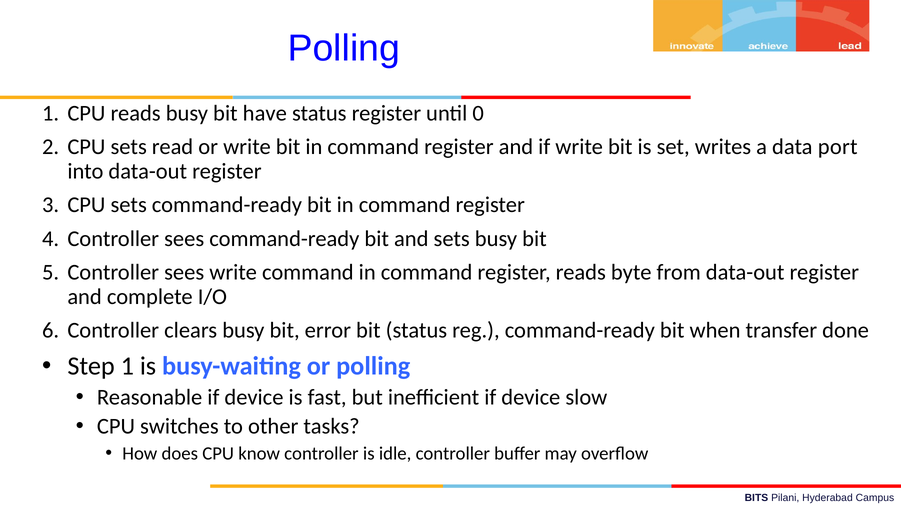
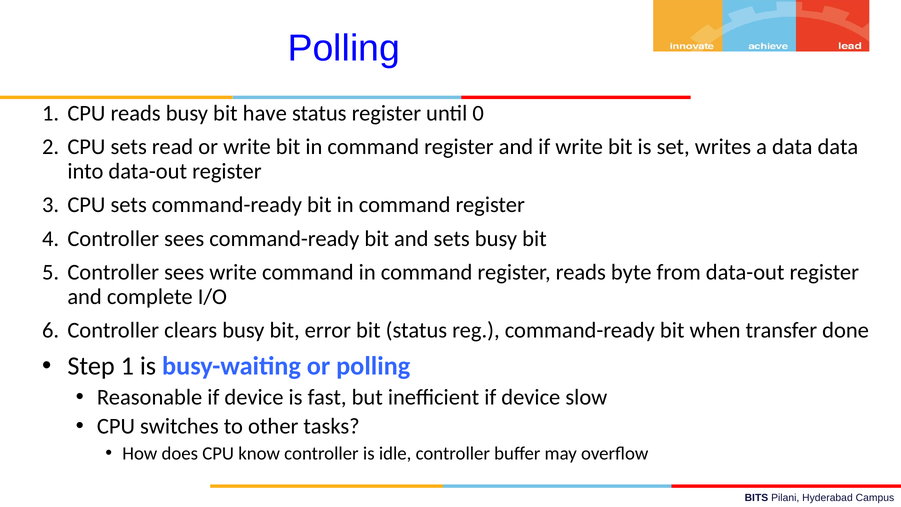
data port: port -> data (838, 147)
